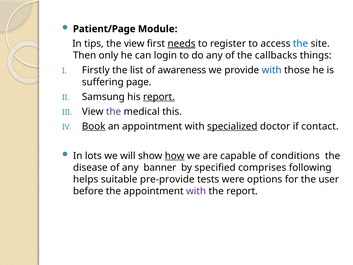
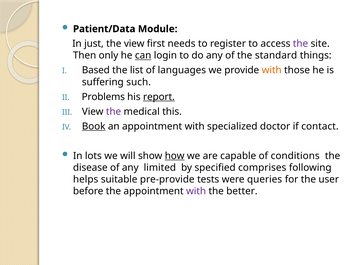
Patient/Page: Patient/Page -> Patient/Data (104, 29)
tips: tips -> just (94, 44)
needs underline: present -> none (182, 44)
the colour: blue -> purple (301, 44)
can underline: none -> present (143, 55)
callbacks: callbacks -> standard (276, 55)
Firstly: Firstly -> Based (96, 70)
awareness: awareness -> languages (182, 70)
with colour: blue -> orange (272, 70)
page: page -> such (139, 82)
Samsung: Samsung -> Problems (103, 97)
specialized underline: present -> none (232, 126)
banner: banner -> limited (160, 167)
options: options -> queries (265, 179)
the report: report -> better (242, 191)
